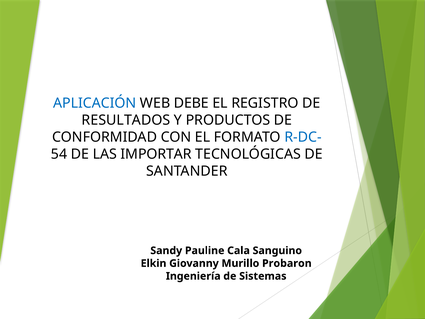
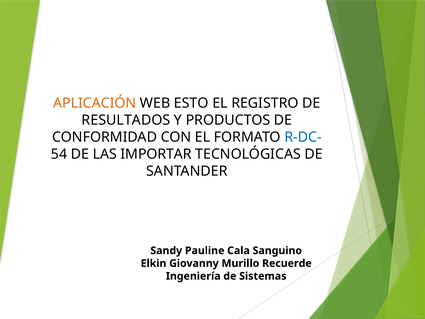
APLICACIÓN colour: blue -> orange (95, 103)
DEBE: DEBE -> ESTO (191, 103)
Probaron: Probaron -> Recuerde (287, 263)
